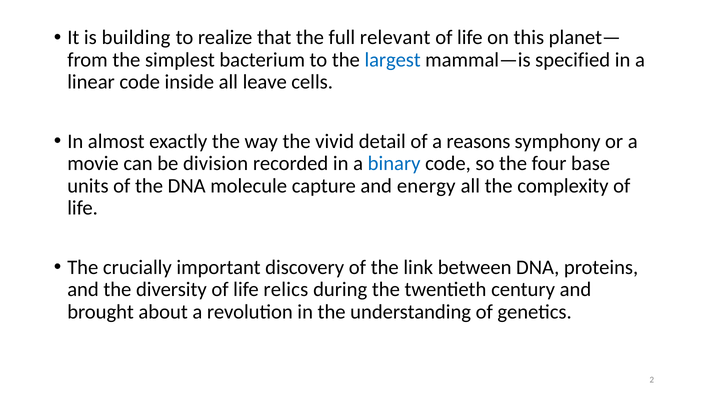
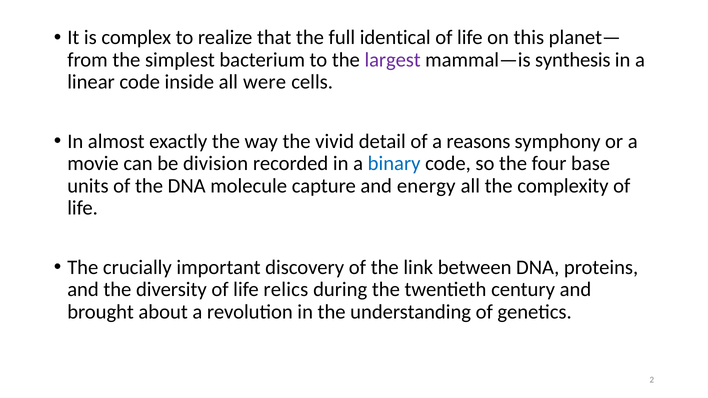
building: building -> complex (136, 38)
relevant: relevant -> identical (395, 38)
largest colour: blue -> purple (393, 60)
specified: specified -> synthesis (573, 60)
leave: leave -> were (265, 82)
